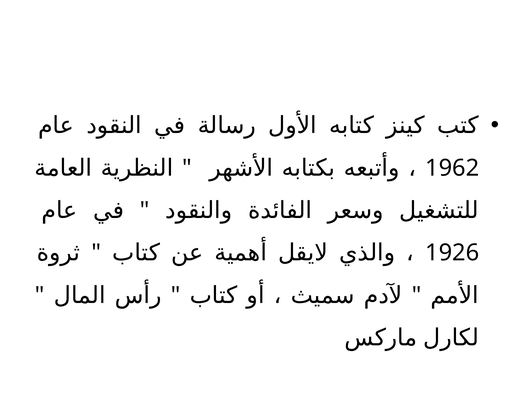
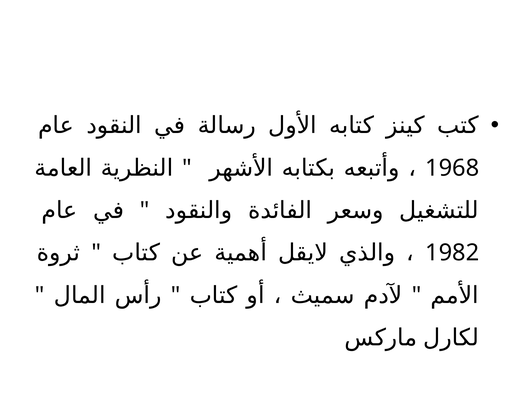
1962: 1962 -> 1968 (452, 168)
1926: 1926 -> 1982 (452, 253)
